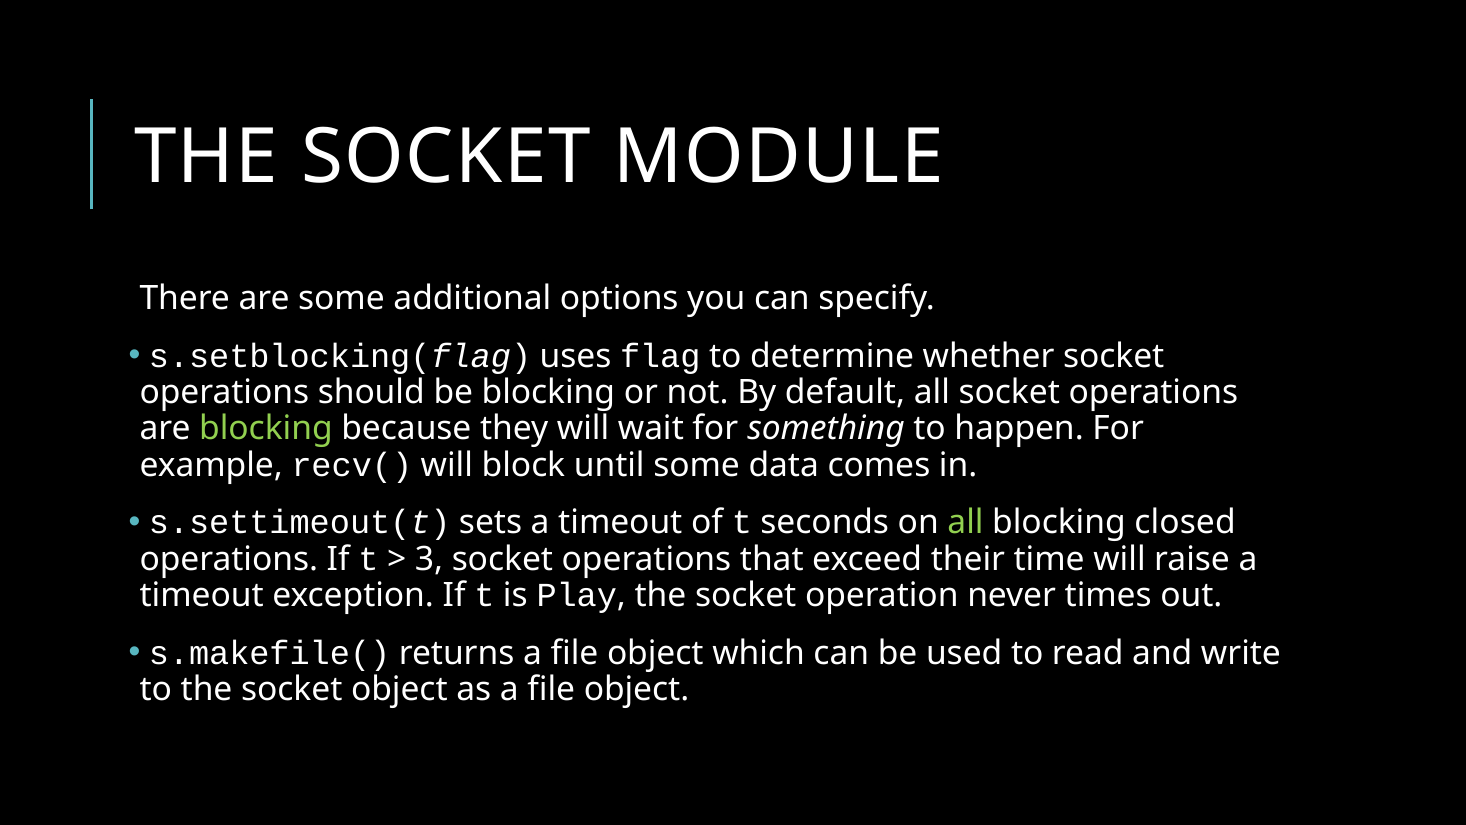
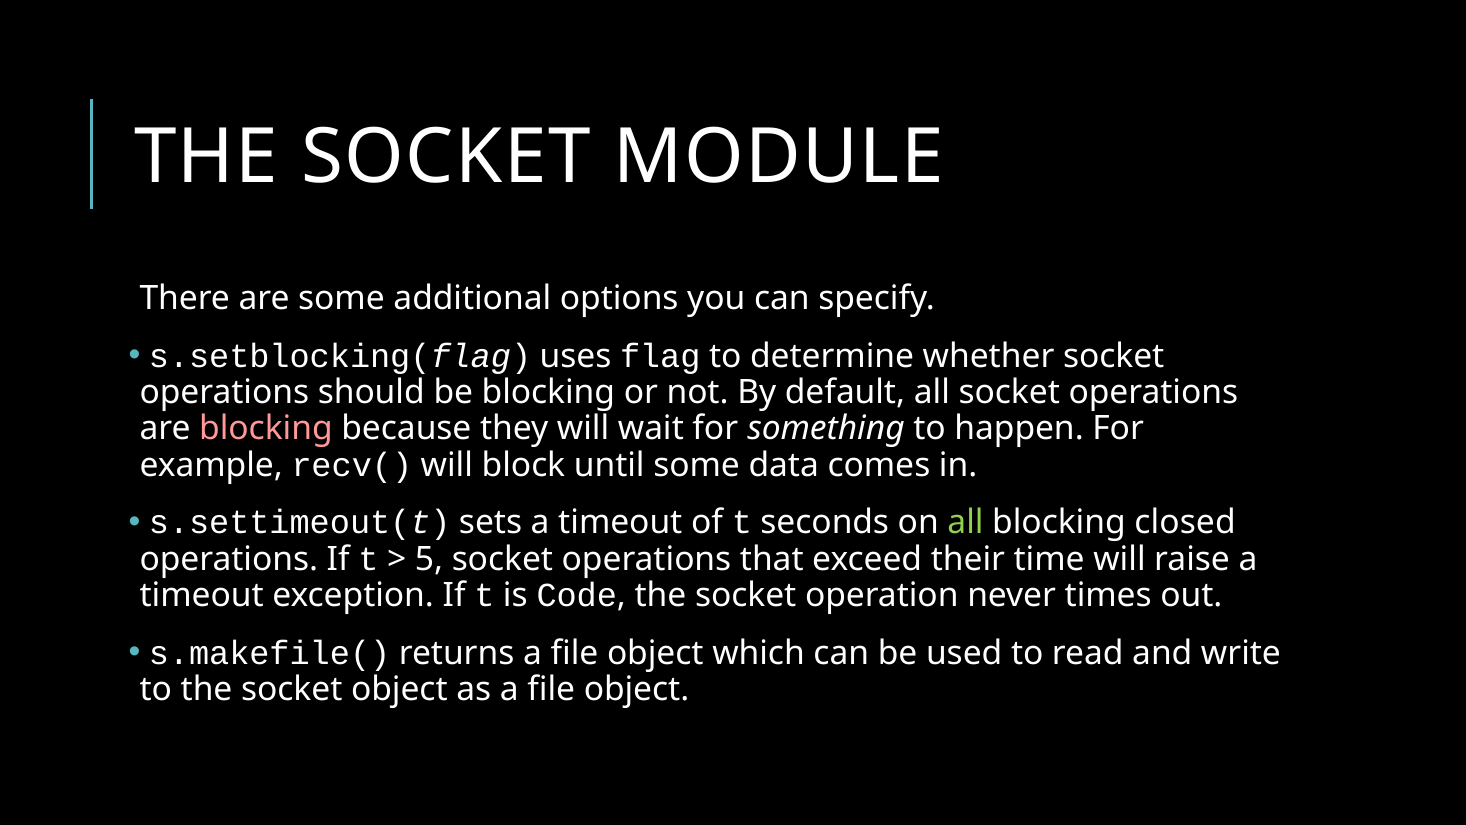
blocking colour: light green -> pink (266, 428)
3: 3 -> 5 (429, 559)
Play: Play -> Code (577, 595)
